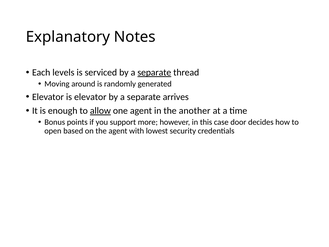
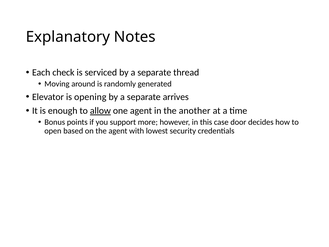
levels: levels -> check (63, 72)
separate underline: present -> none (154, 72)
is elevator: elevator -> opening (90, 97)
